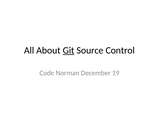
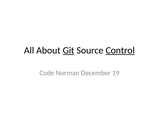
Control underline: none -> present (120, 51)
